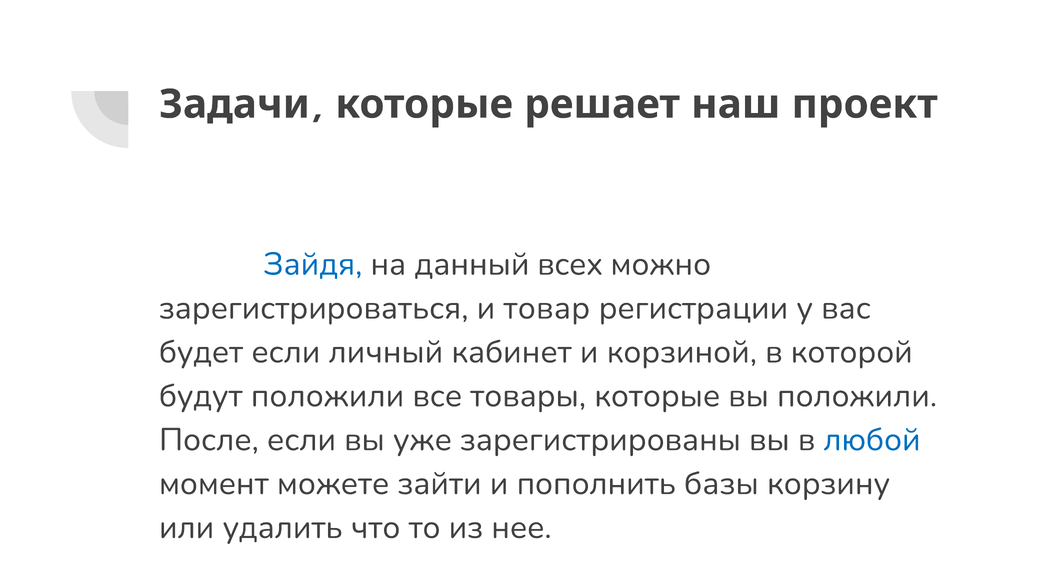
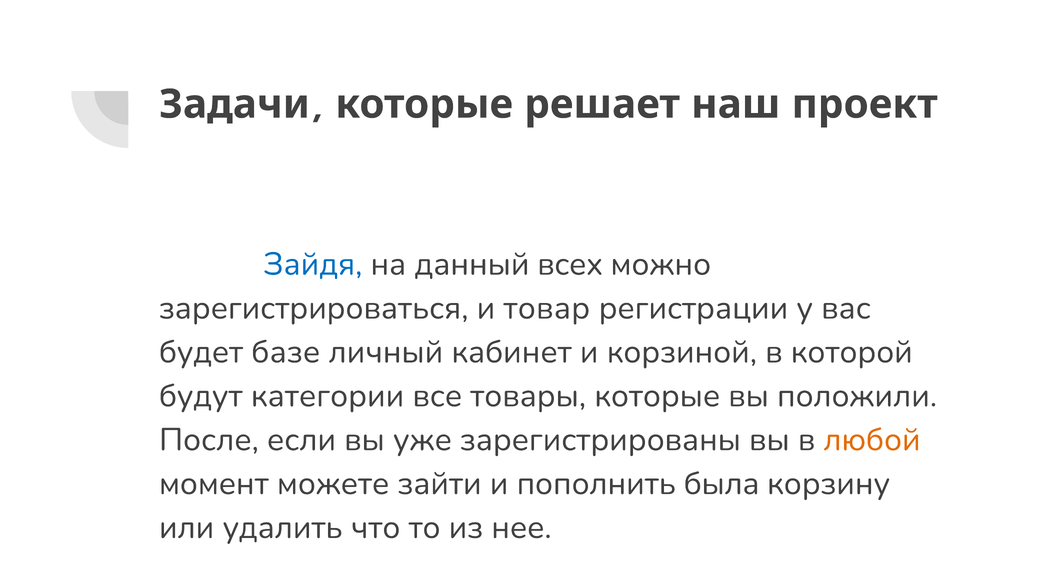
будет если: если -> базе (286, 352)
будут положили: положили -> категории (328, 396)
любой colour: blue -> orange (872, 440)
базы: базы -> была (722, 484)
